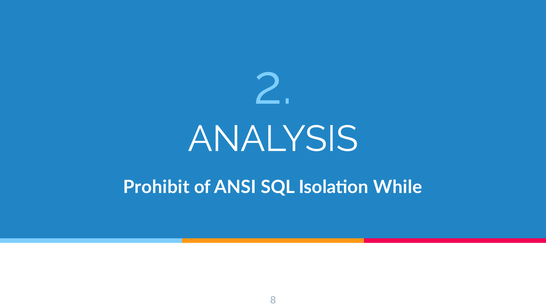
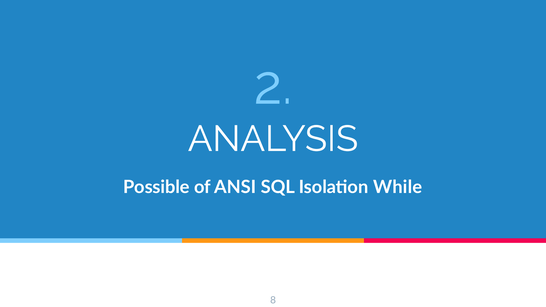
Prohibit: Prohibit -> Possible (156, 187)
